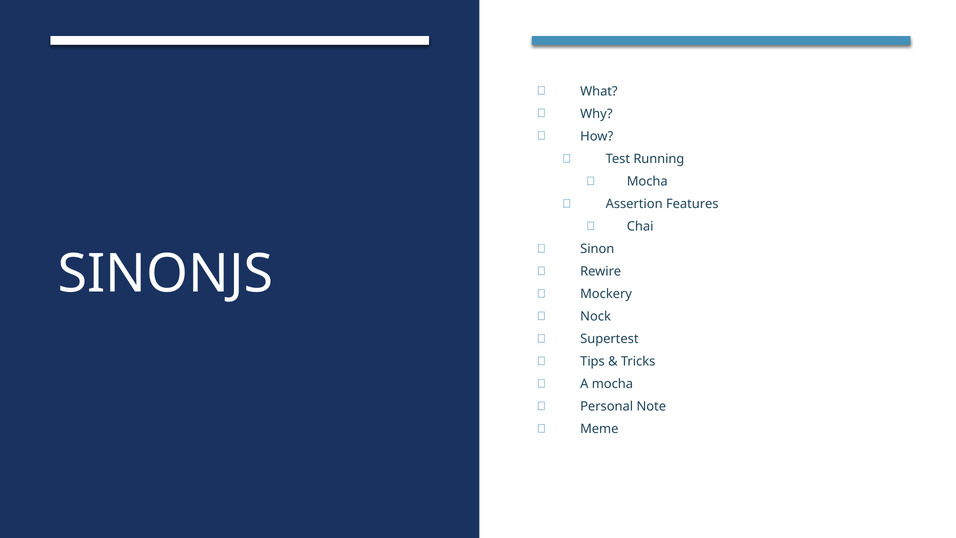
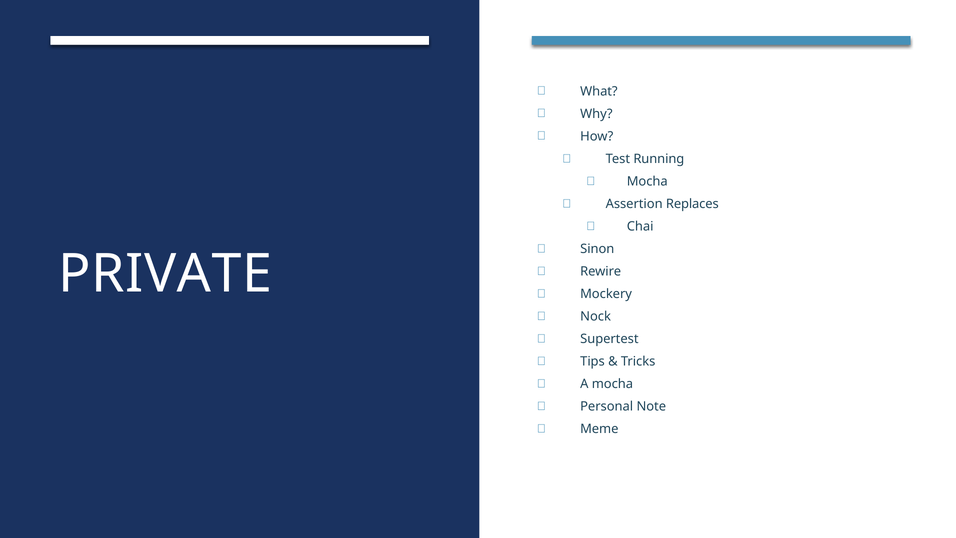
Features: Features -> Replaces (692, 204)
SINONJS: SINONJS -> PRIVATE (165, 274)
